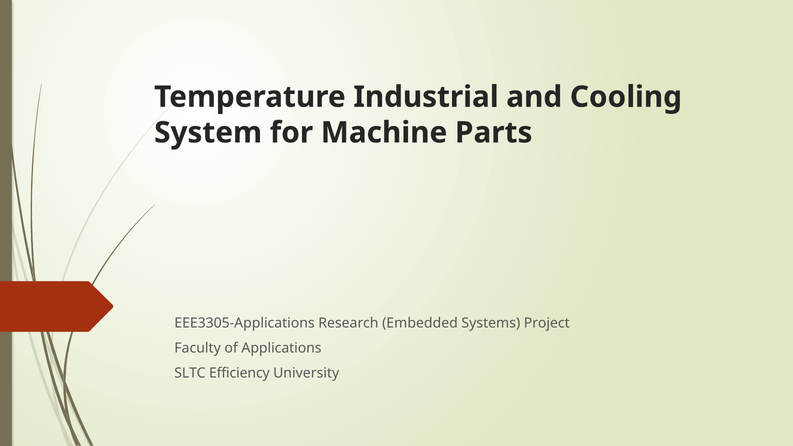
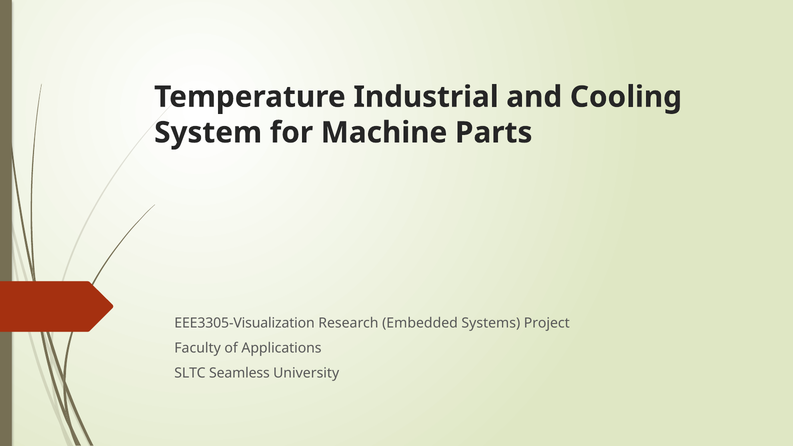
EEE3305-Applications: EEE3305-Applications -> EEE3305-Visualization (245, 323)
Efficiency: Efficiency -> Seamless (239, 373)
